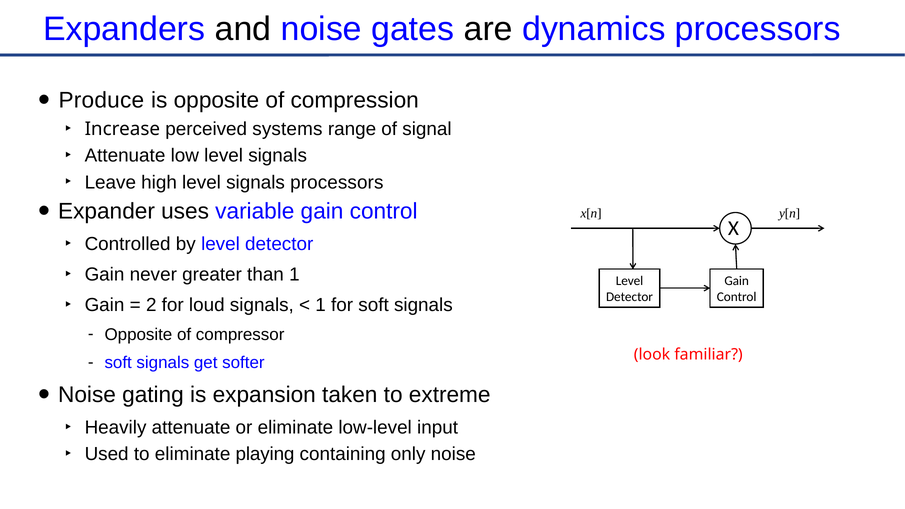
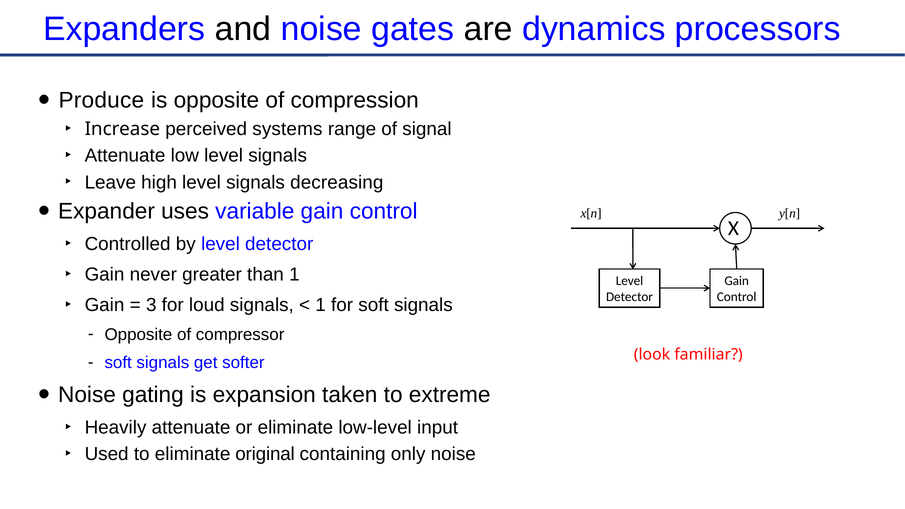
signals processors: processors -> decreasing (337, 182)
2: 2 -> 3 (151, 305)
playing: playing -> original (265, 454)
